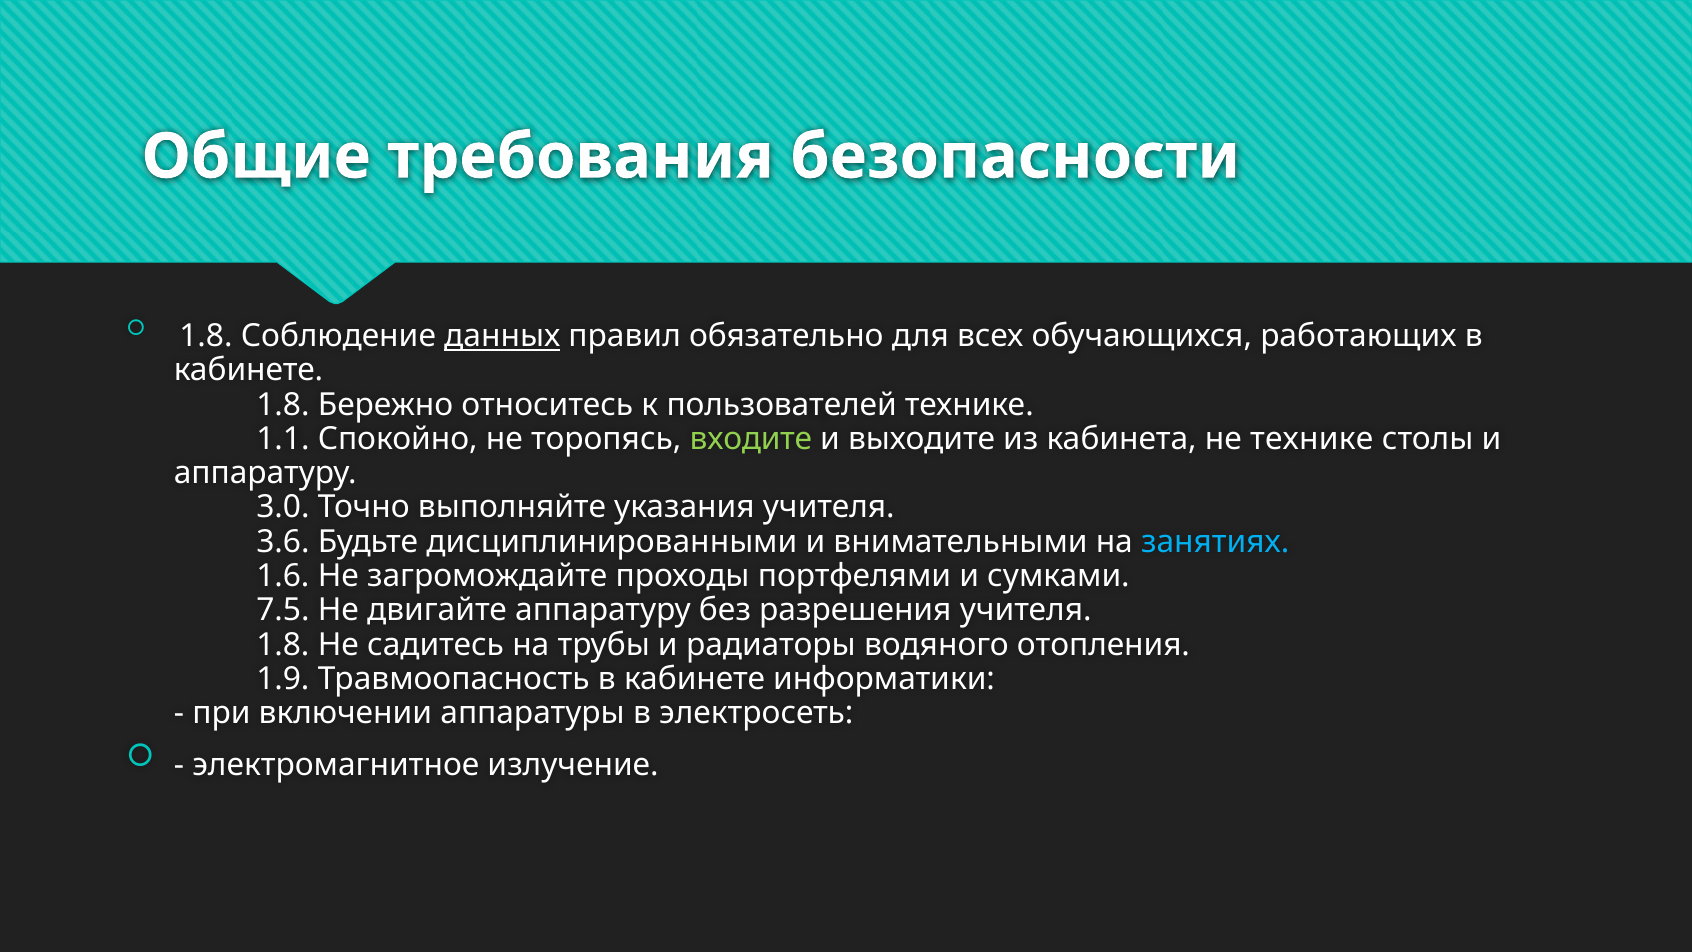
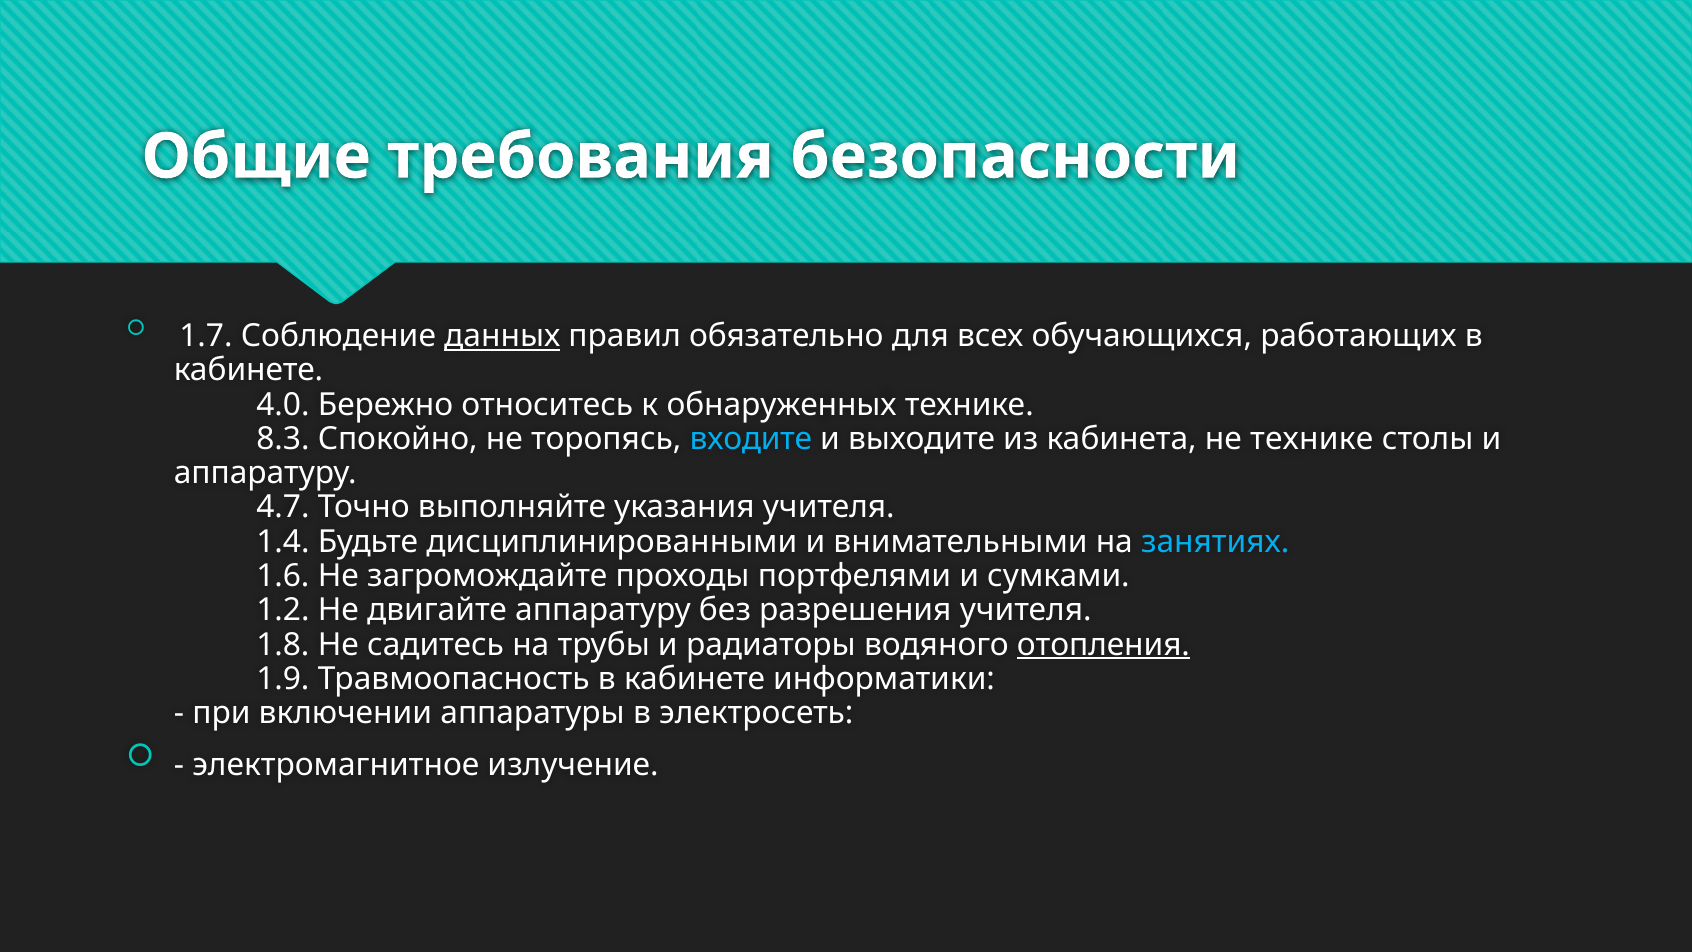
1.8: 1.8 -> 1.7 (206, 336)
1.8: 1.8 -> 4.0 (283, 405)
пользователей: пользователей -> обнаруженных (782, 405)
1.1: 1.1 -> 8.3 (283, 439)
входите colour: light green -> light blue (751, 439)
3.0: 3.0 -> 4.7 (283, 507)
3.6: 3.6 -> 1.4 (283, 542)
7.5: 7.5 -> 1.2 (283, 610)
отопления underline: none -> present (1103, 644)
